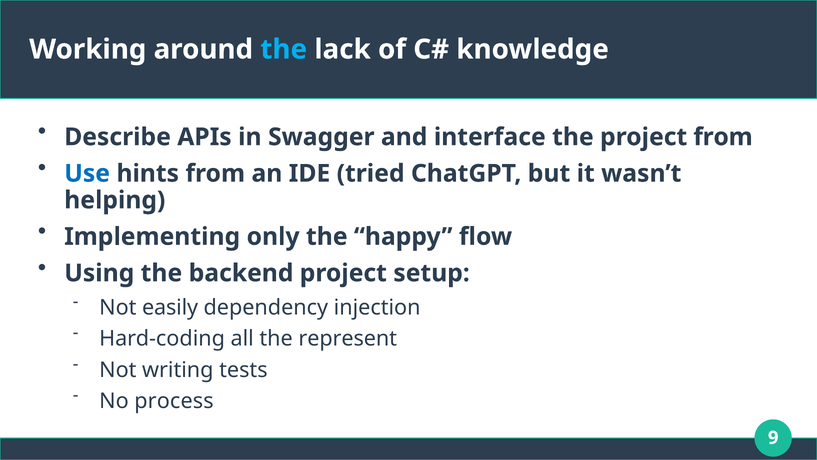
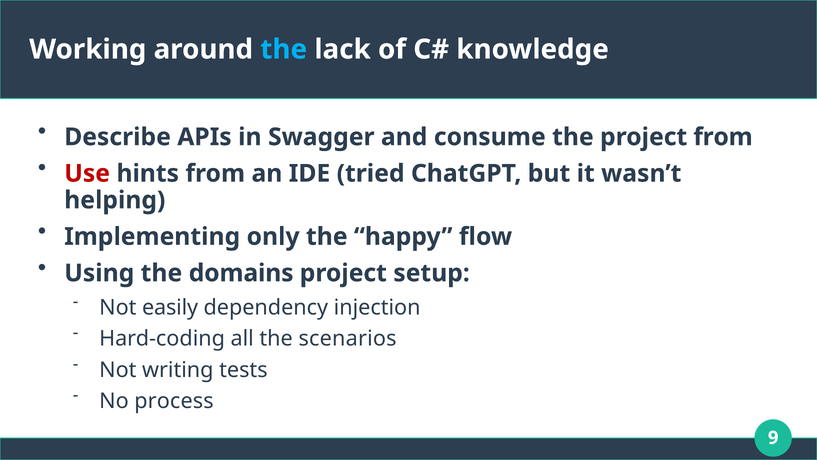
interface: interface -> consume (490, 137)
Use colour: blue -> red (87, 173)
backend: backend -> domains (241, 273)
represent: represent -> scenarios (348, 338)
